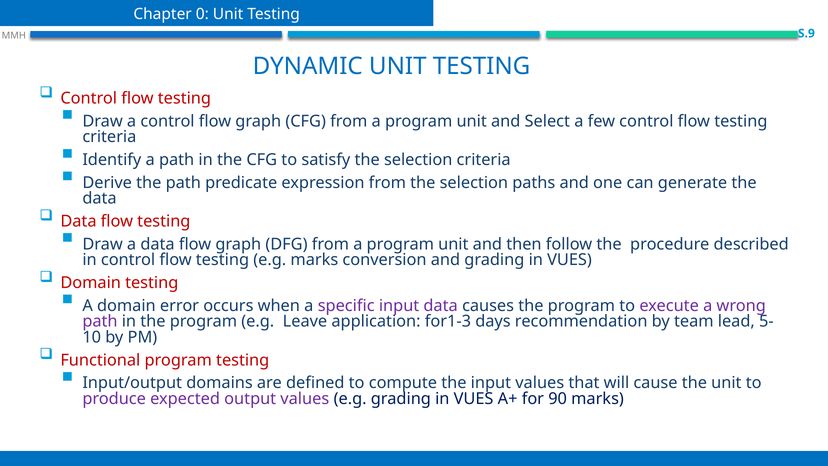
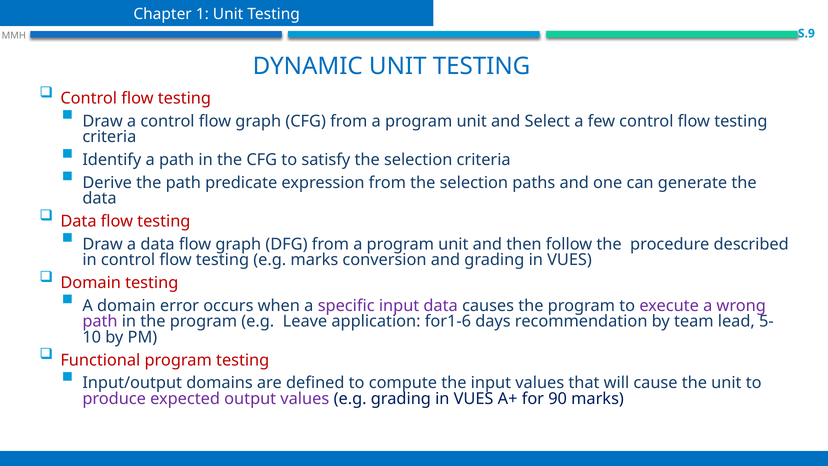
0: 0 -> 1 (202, 14)
for1-3: for1-3 -> for1-6 (448, 321)
